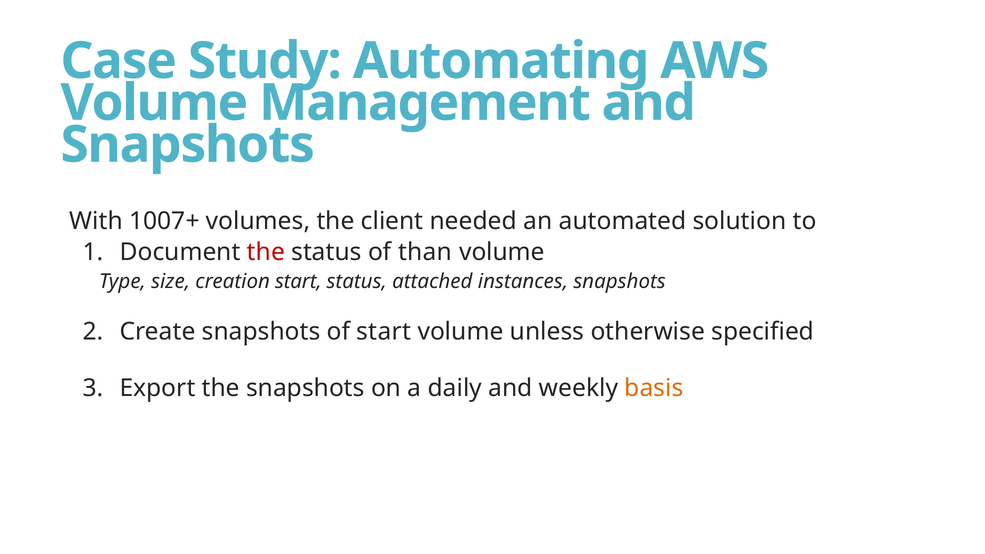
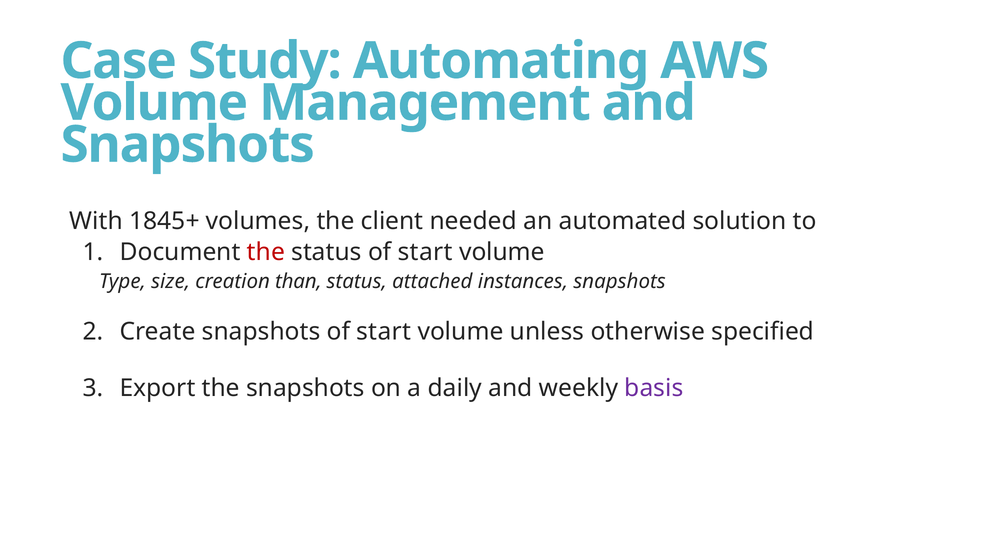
1007+: 1007+ -> 1845+ (164, 221)
status of than: than -> start (425, 252)
creation start: start -> than (298, 282)
basis colour: orange -> purple (654, 388)
